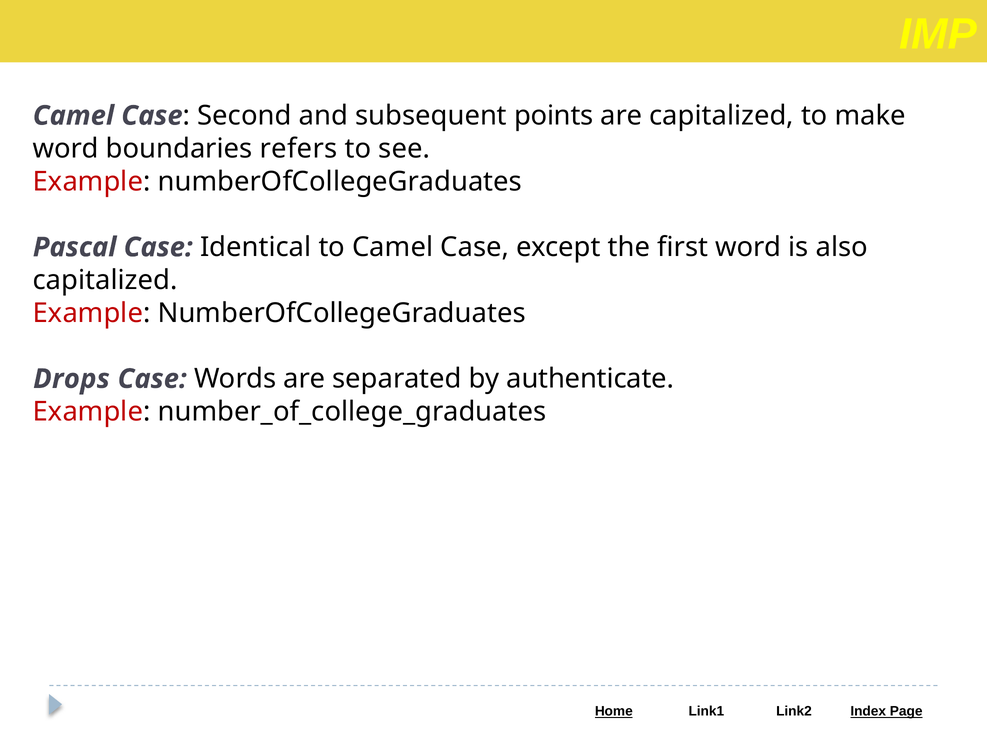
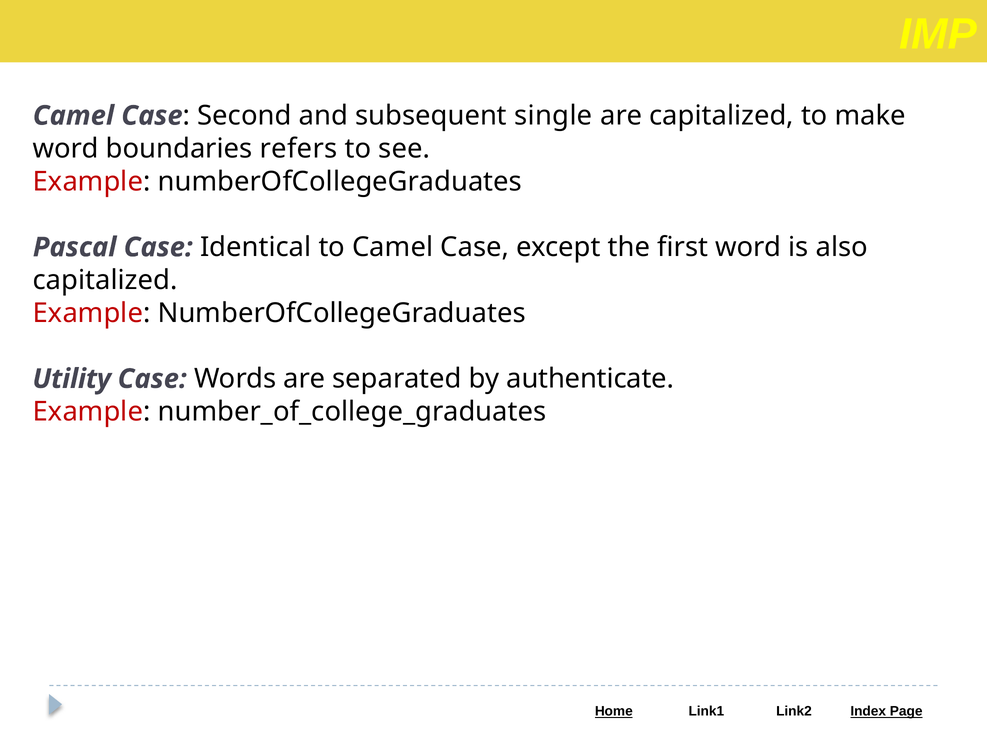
points: points -> single (553, 116)
Drops: Drops -> Utility (72, 379)
